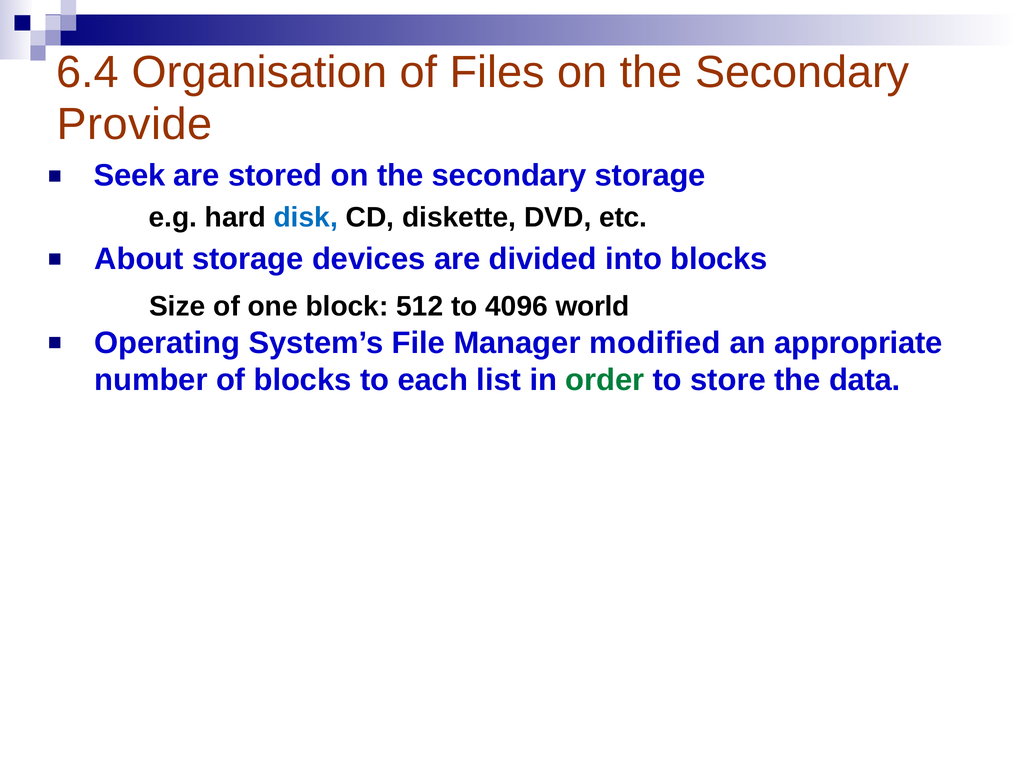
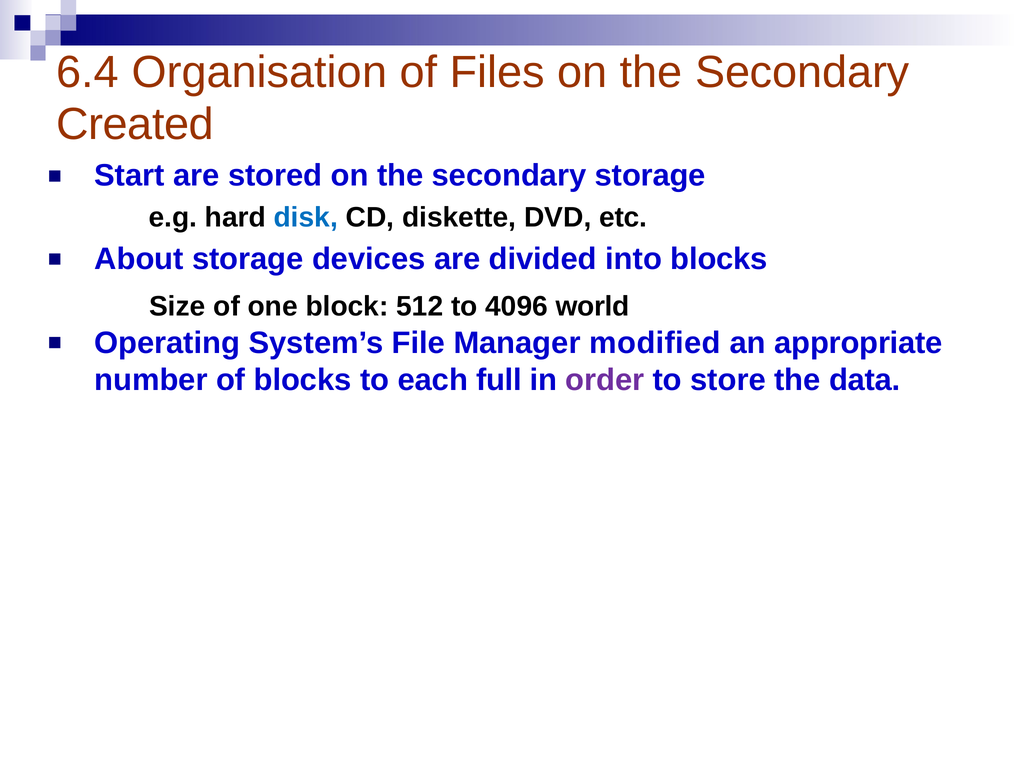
Provide: Provide -> Created (135, 124)
Seek: Seek -> Start (130, 176)
list: list -> full (499, 380)
order colour: green -> purple (605, 380)
